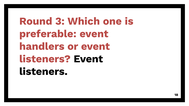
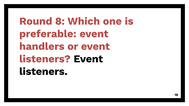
3: 3 -> 8 (60, 21)
